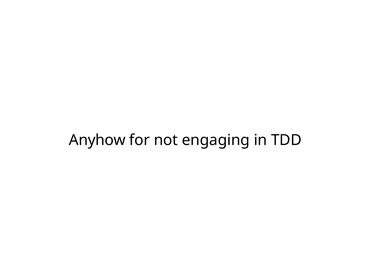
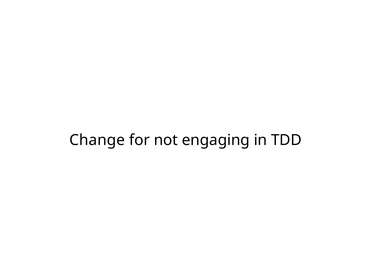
Anyhow: Anyhow -> Change (97, 140)
